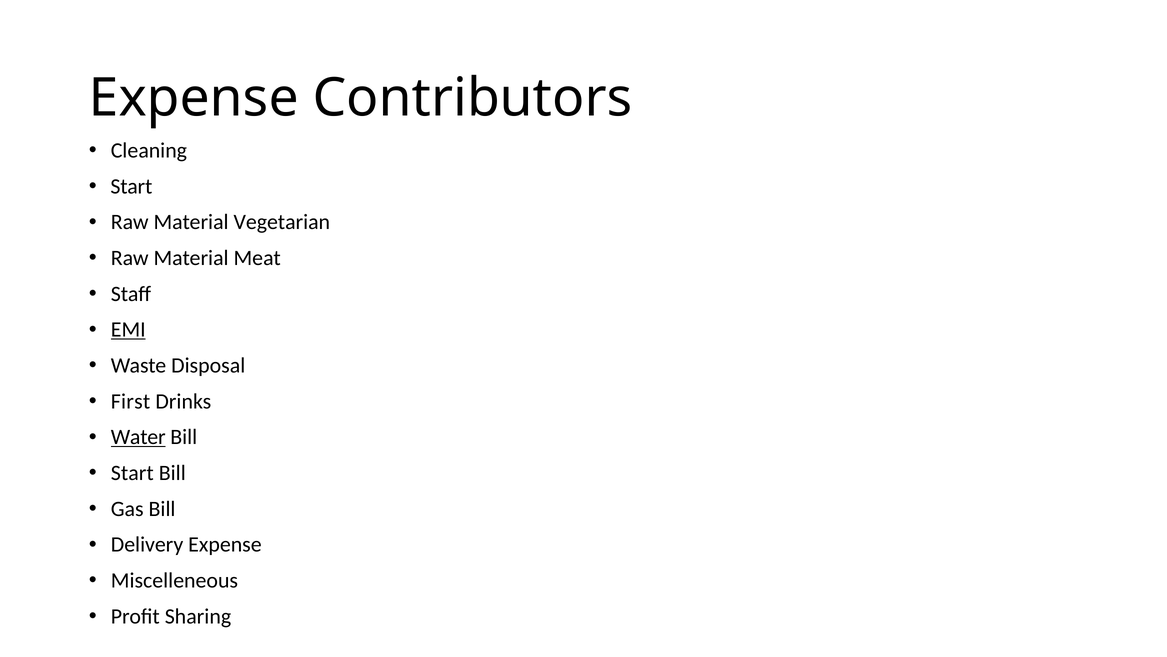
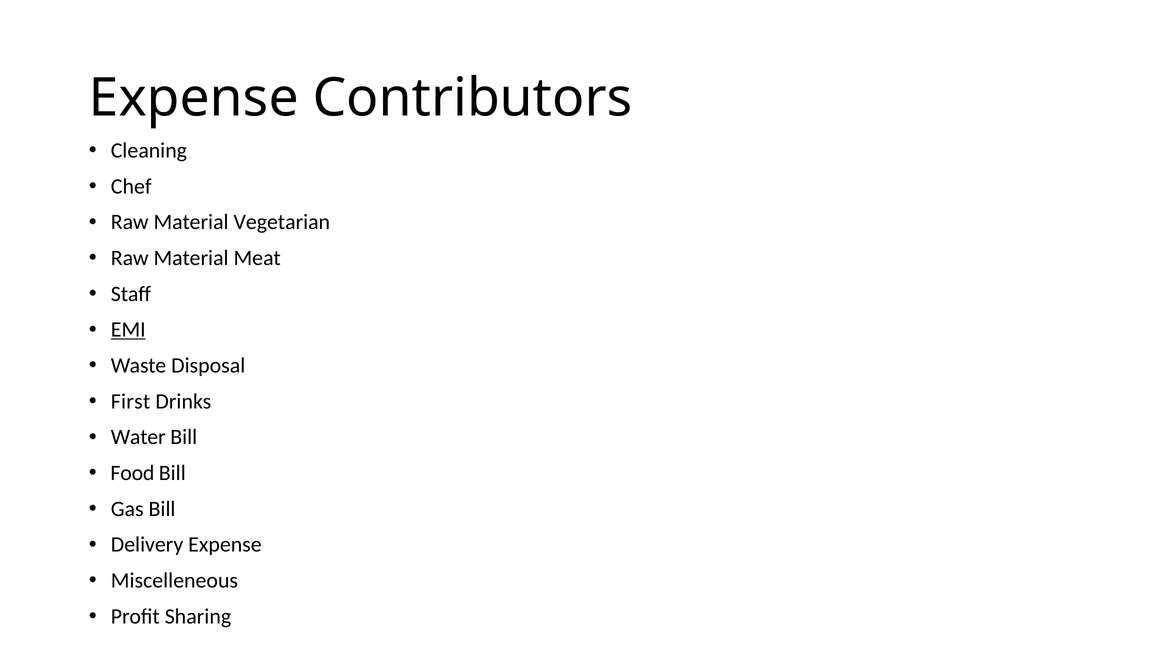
Start: Start -> Chef (131, 186)
Water underline: present -> none (138, 437)
Start: Start -> Food (132, 473)
